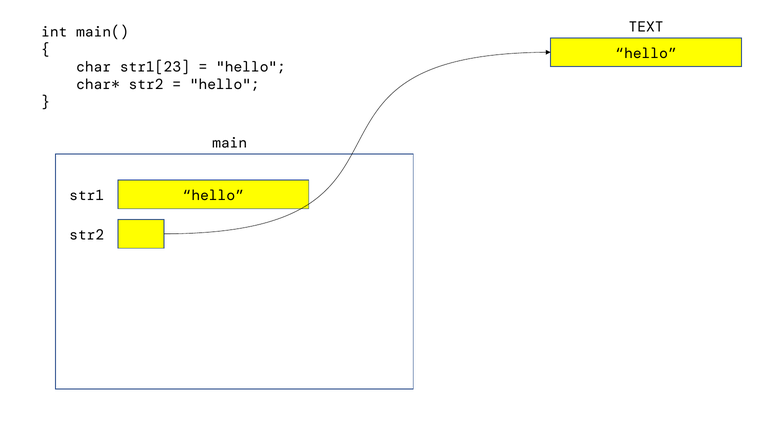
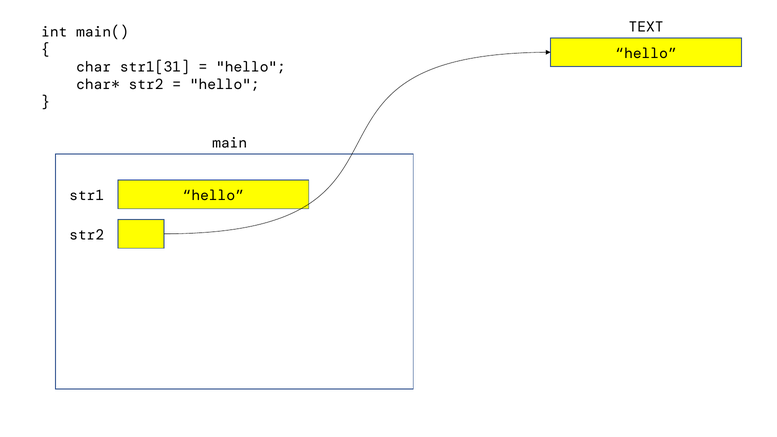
str1[23: str1[23 -> str1[31 (155, 67)
